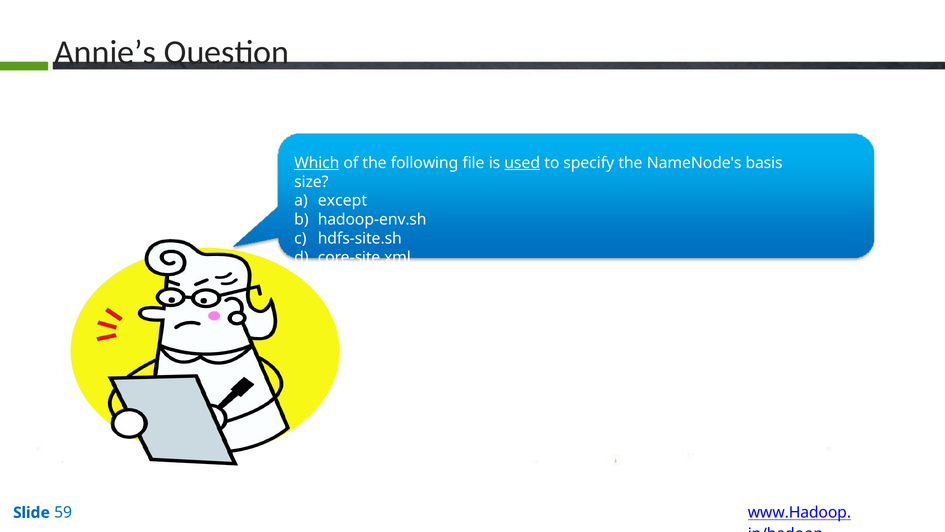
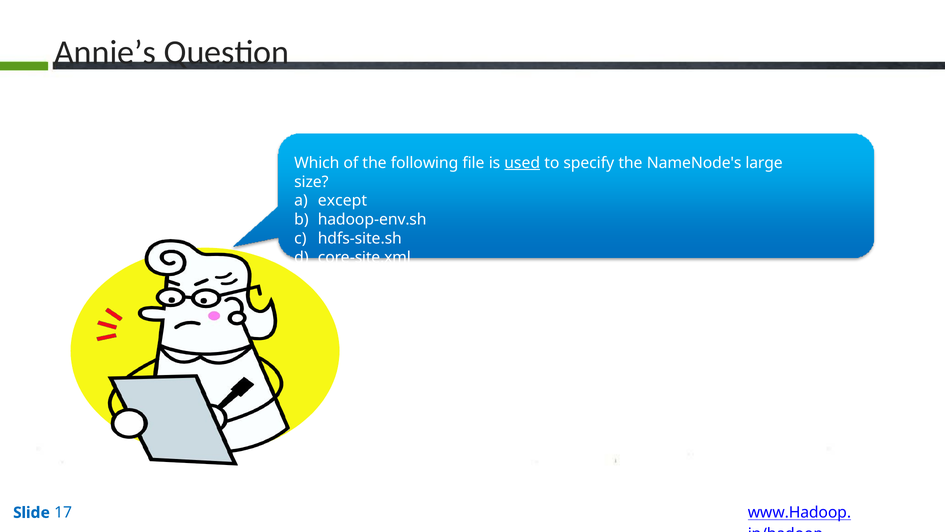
Which underline: present -> none (317, 163)
basis: basis -> large (764, 163)
59: 59 -> 17 (63, 512)
